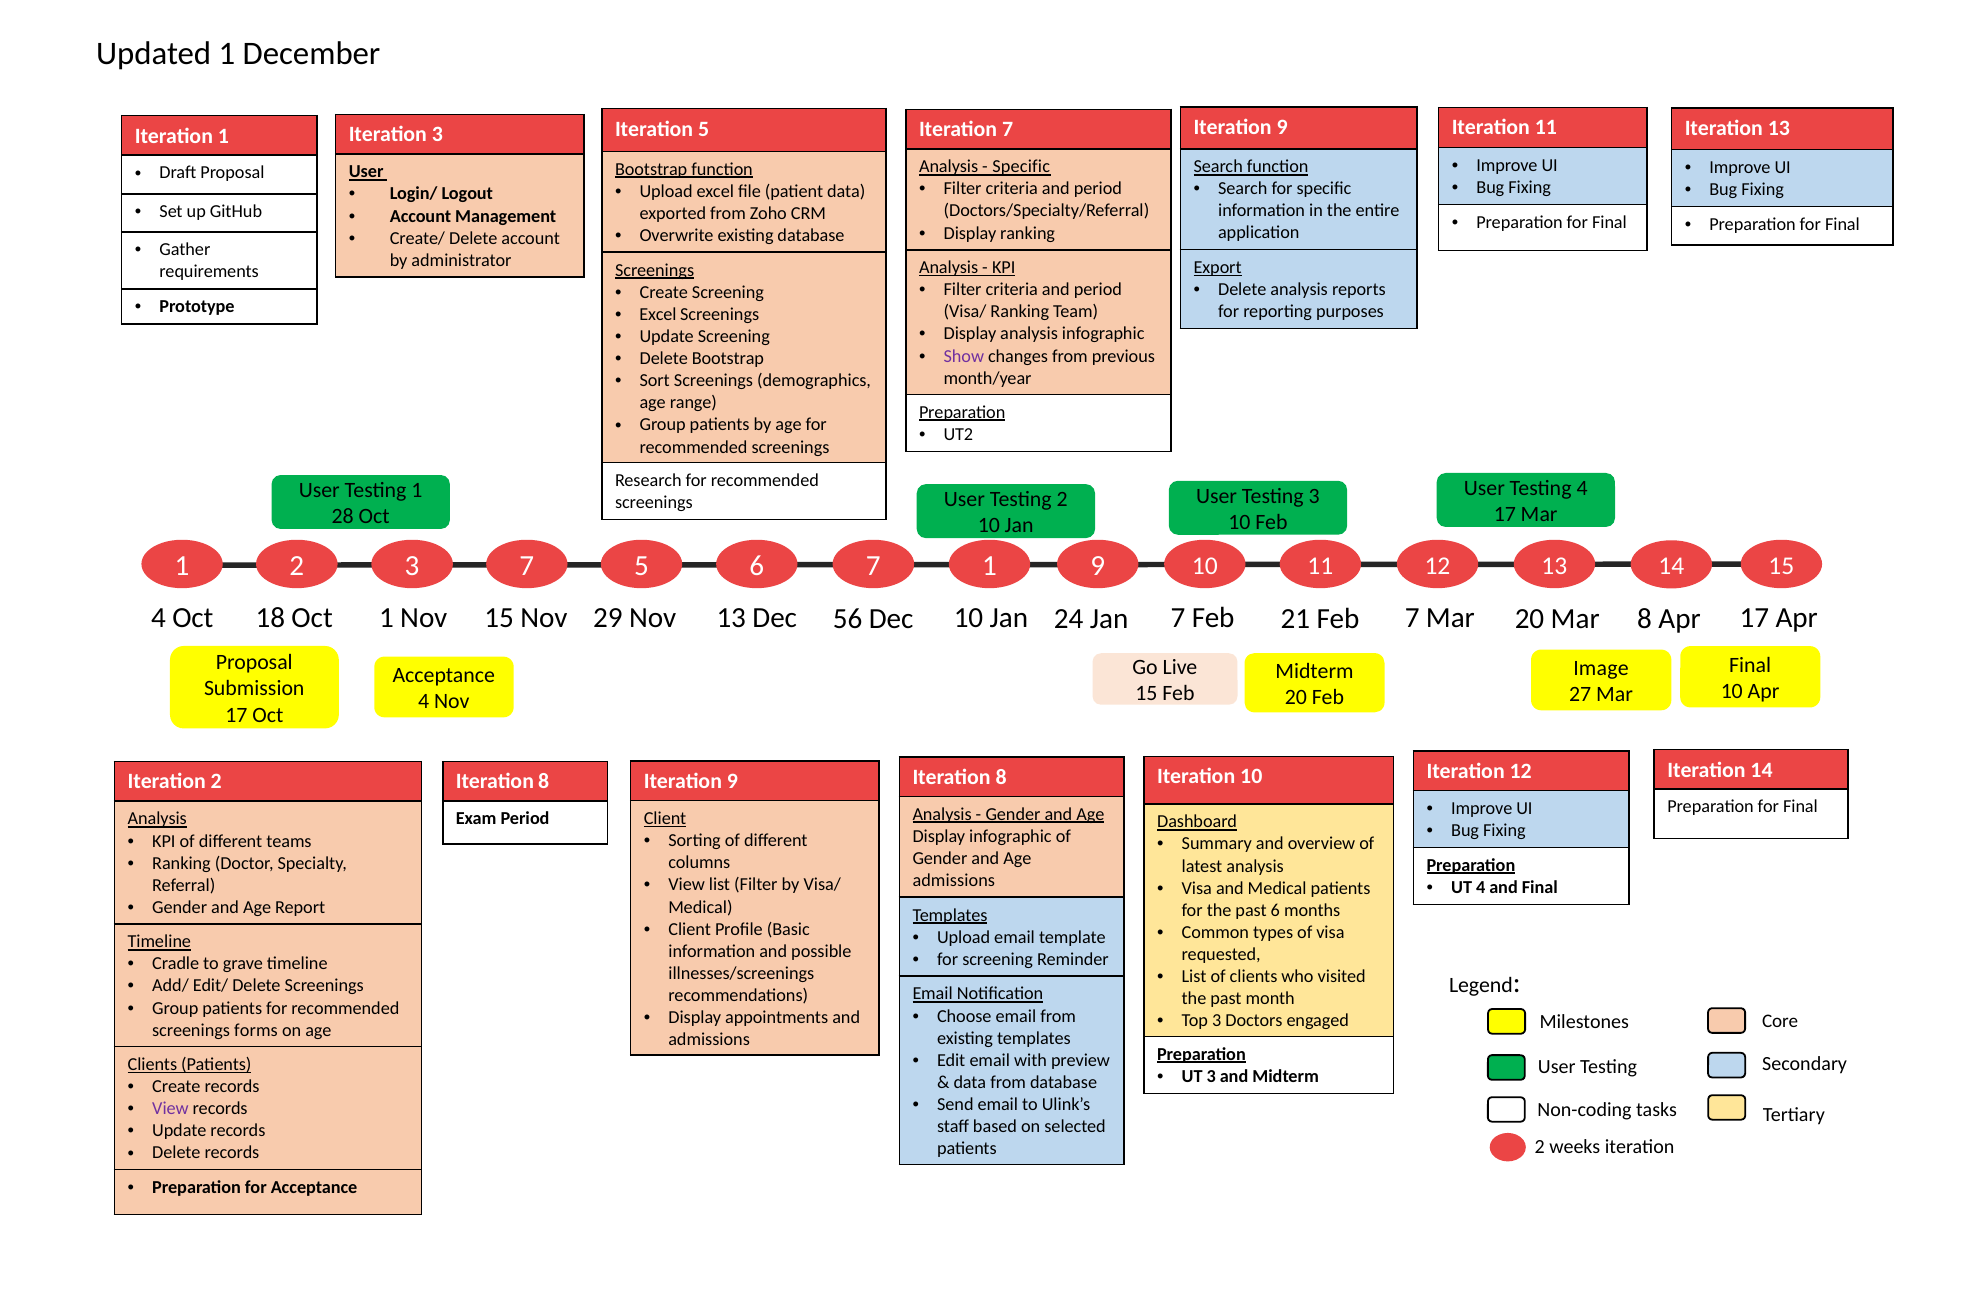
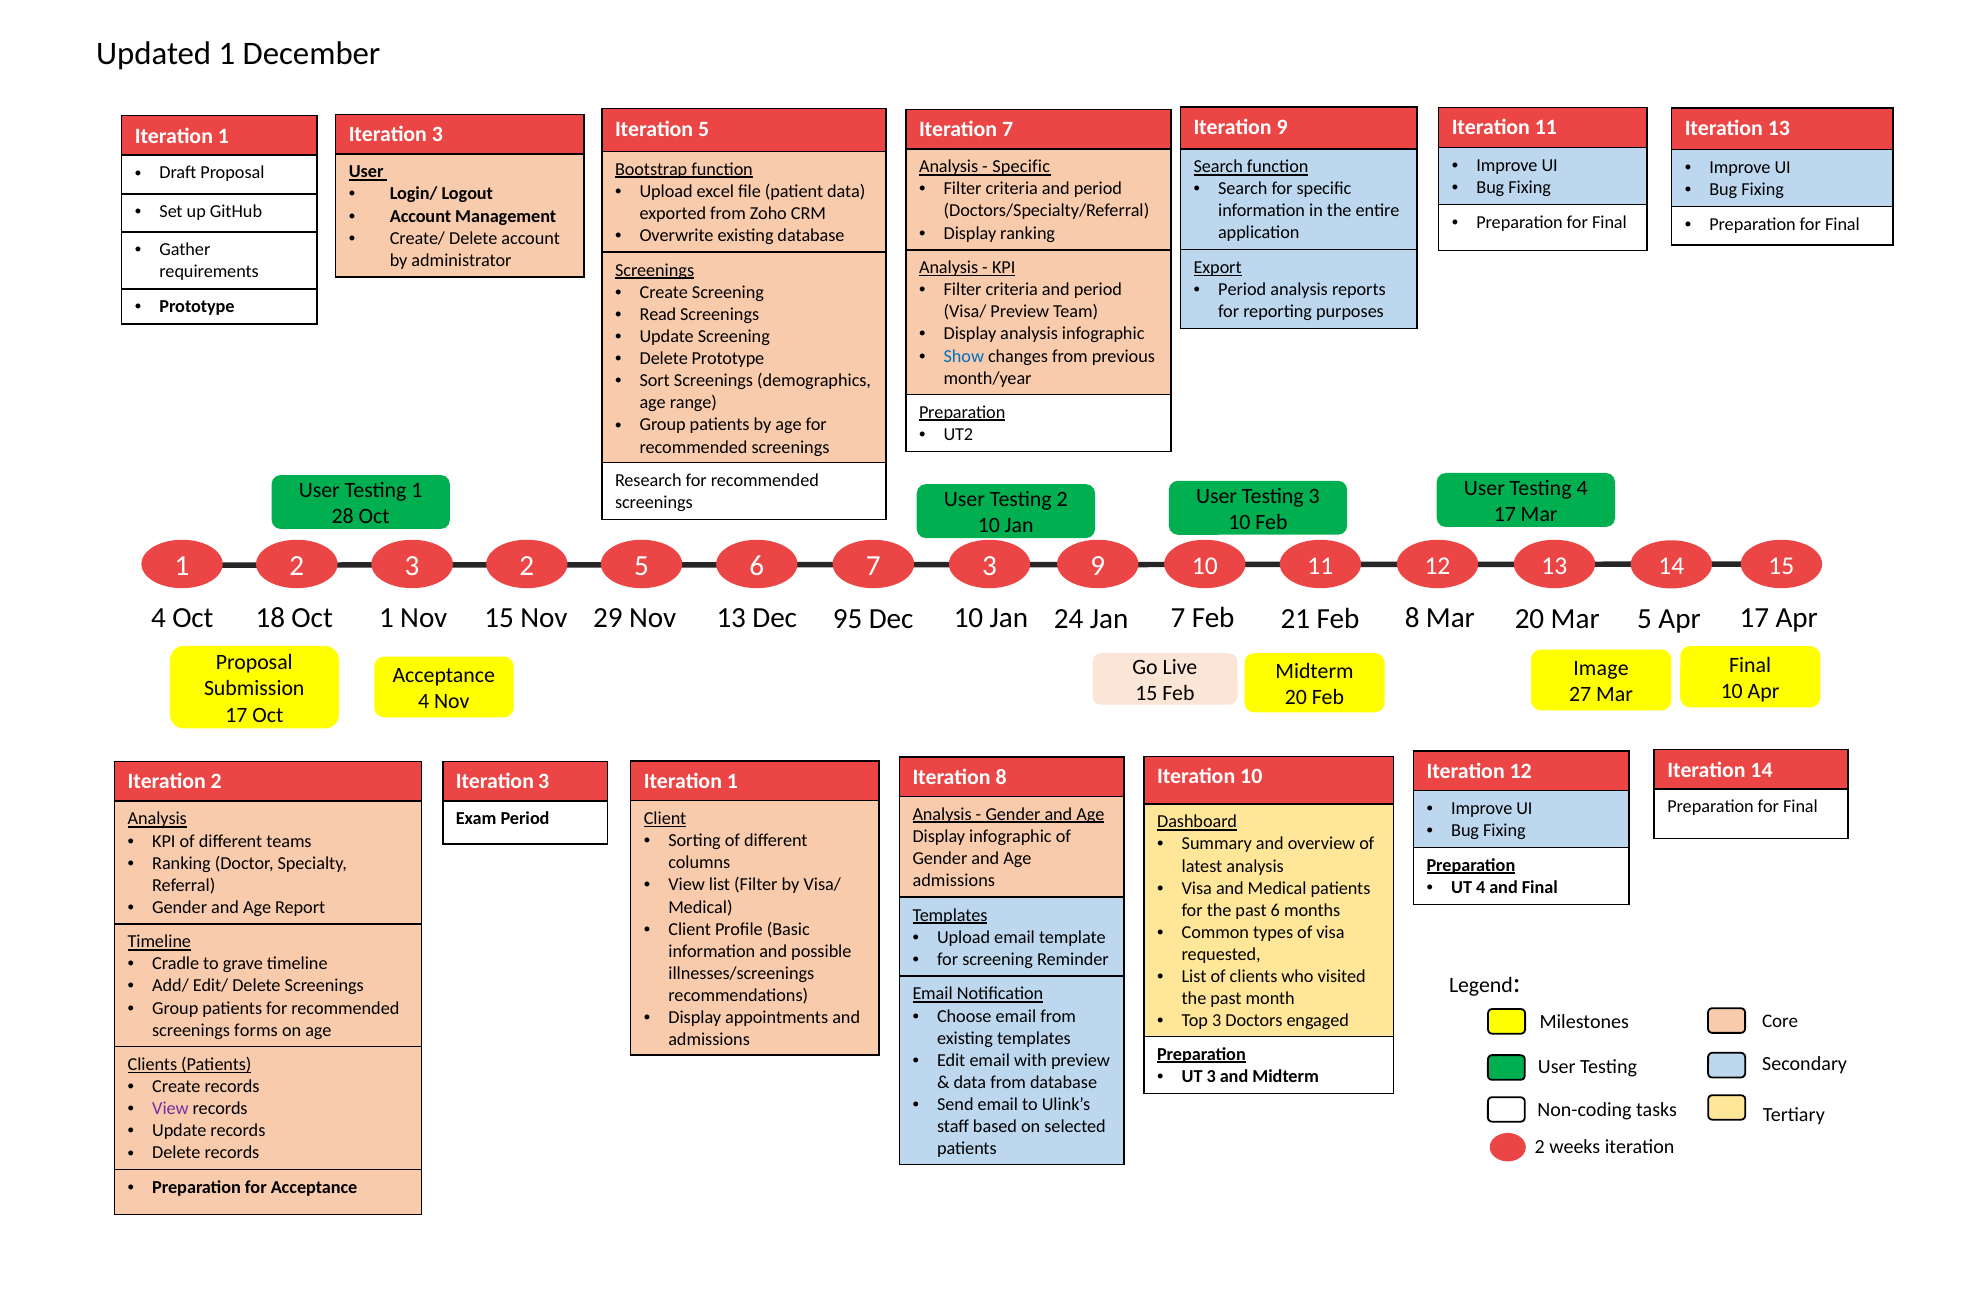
Delete: Delete -> Period (1242, 289)
Visa/ Ranking: Ranking -> Preview (1020, 312)
Excel: Excel -> Read (658, 314)
Show colour: purple -> blue (964, 356)
Delete Bootstrap: Bootstrap -> Prototype (728, 358)
3 7: 7 -> 2 (527, 566)
7 1: 1 -> 3 (989, 566)
56: 56 -> 95 (848, 618)
Feb 7: 7 -> 8 (1412, 617)
Mar 8: 8 -> 5 (1645, 618)
9: 9 -> 1 (732, 781)
8: 8 -> 3 (544, 782)
